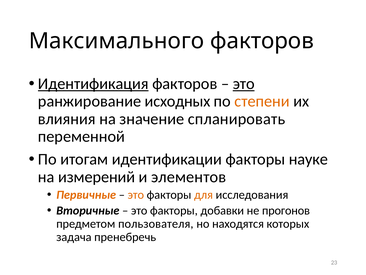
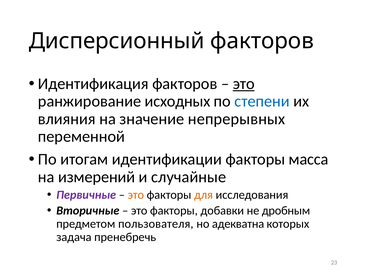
Максимального: Максимального -> Дисперсионный (117, 41)
Идентификация underline: present -> none (93, 84)
степени colour: orange -> blue (262, 101)
спланировать: спланировать -> непрерывных (237, 119)
науке: науке -> масса (309, 159)
элементов: элементов -> случайные (189, 177)
Первичные colour: orange -> purple (86, 195)
прогонов: прогонов -> дробным (286, 210)
находятся: находятся -> адекватна (238, 223)
